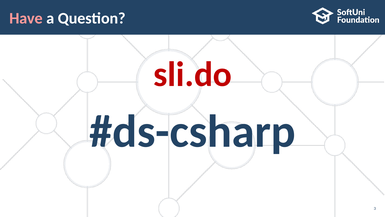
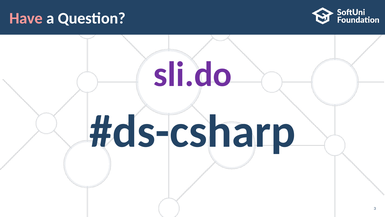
sli.do colour: red -> purple (193, 74)
